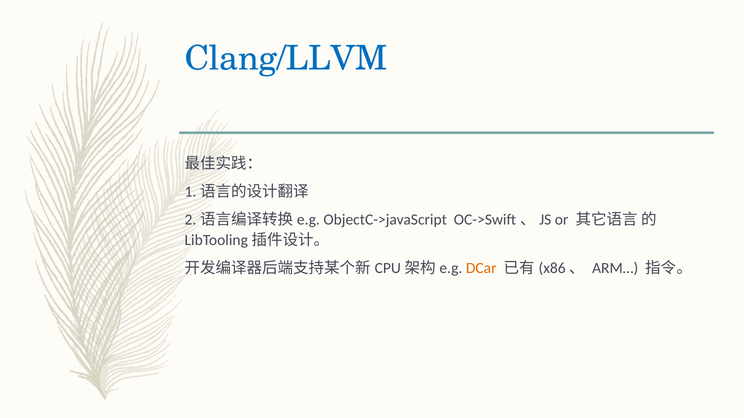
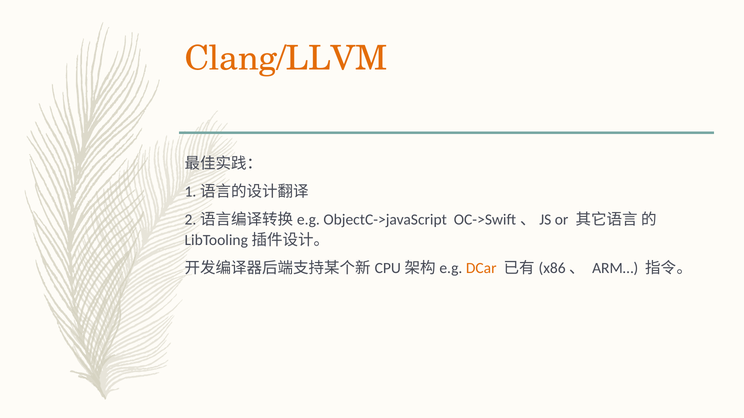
Clang/LLVM colour: blue -> orange (286, 59)
